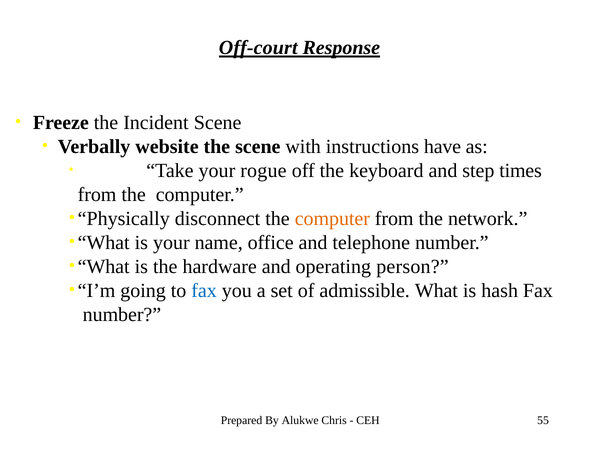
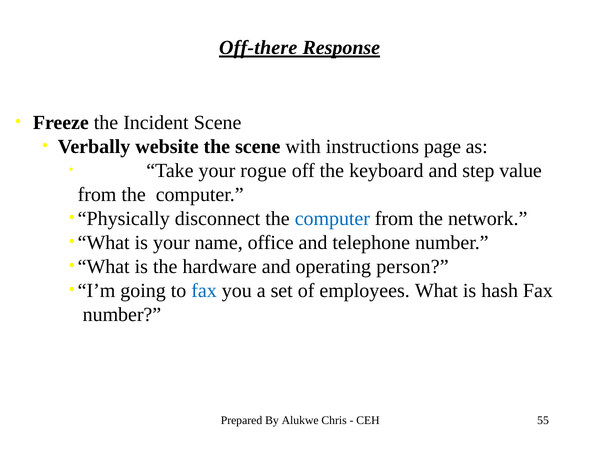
Off-court: Off-court -> Off-there (258, 48)
have: have -> page (443, 147)
times: times -> value (521, 171)
computer colour: orange -> blue (332, 219)
admissible: admissible -> employees (365, 291)
